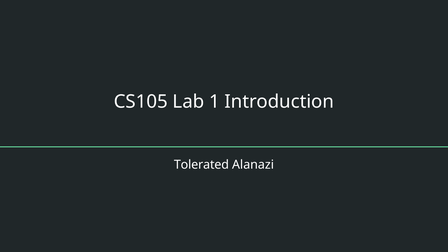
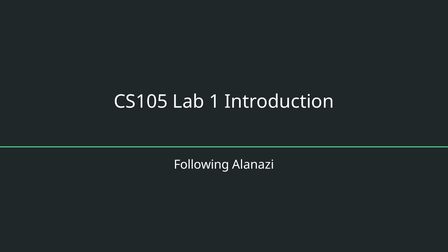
Tolerated: Tolerated -> Following (201, 165)
